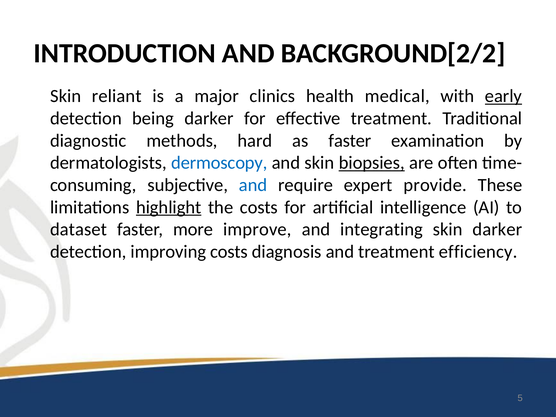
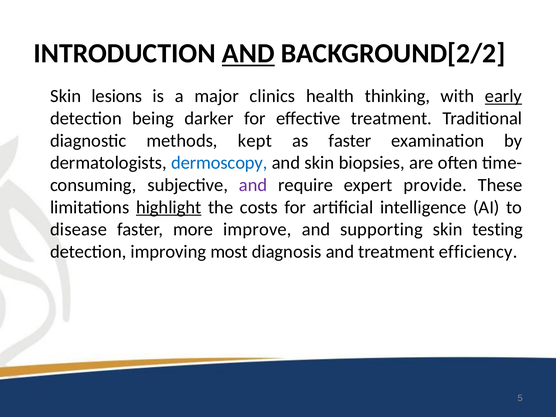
AND underline: none -> present (248, 53)
reliant: reliant -> lesions (117, 96)
medical: medical -> thinking (397, 96)
hard: hard -> kept (255, 141)
biopsies underline: present -> none (372, 163)
and colour: blue -> purple (253, 185)
dataset: dataset -> disease (78, 230)
integrating: integrating -> supporting (381, 230)
skin darker: darker -> testing (498, 230)
improving costs: costs -> most (229, 252)
